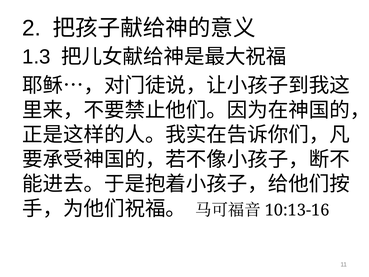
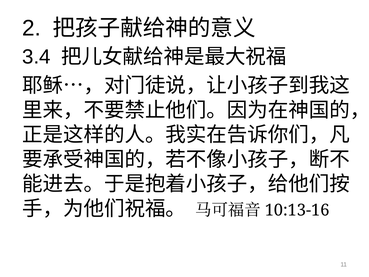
1.3: 1.3 -> 3.4 (36, 57)
